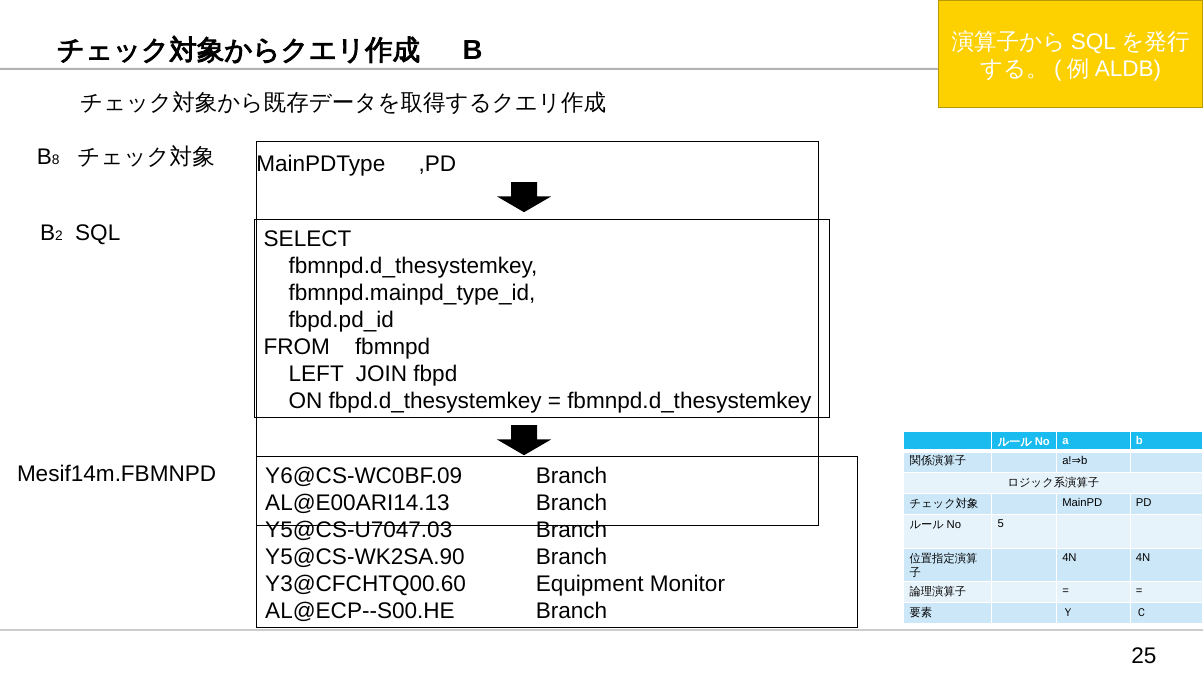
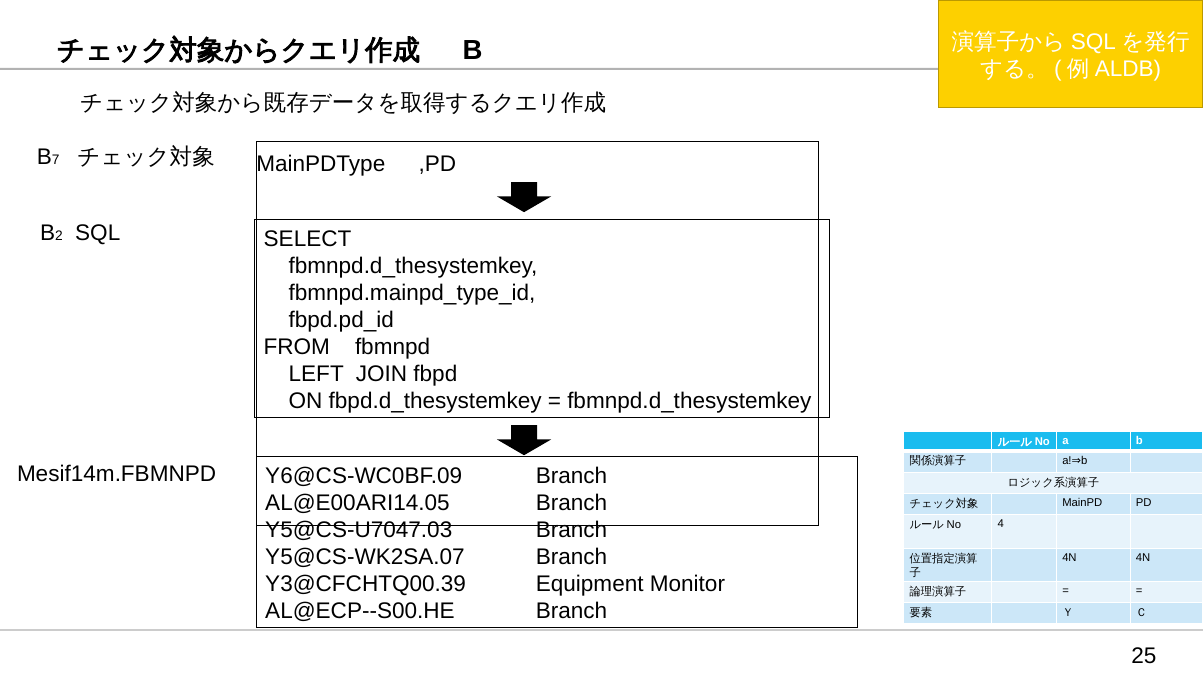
8: 8 -> 7 (56, 160)
AL@E00ARI14.13: AL@E00ARI14.13 -> AL@E00ARI14.05 (357, 502)
5: 5 -> 4 (1001, 524)
Y5@CS-WK2SA.90: Y5@CS-WK2SA.90 -> Y5@CS-WK2SA.07 (365, 557)
Y3@CFCHTQ00.60: Y3@CFCHTQ00.60 -> Y3@CFCHTQ00.39 (366, 584)
